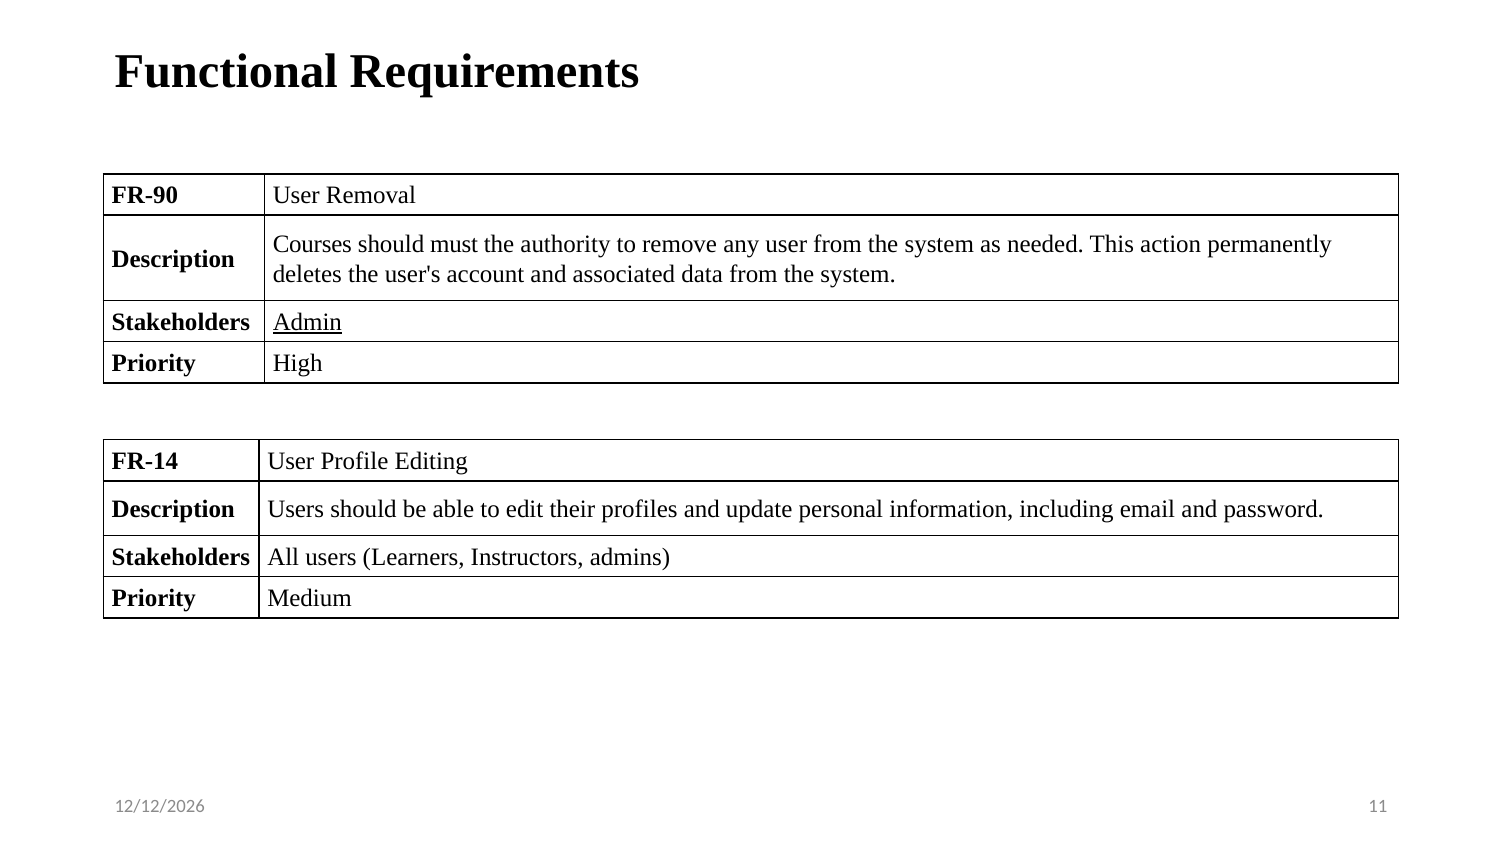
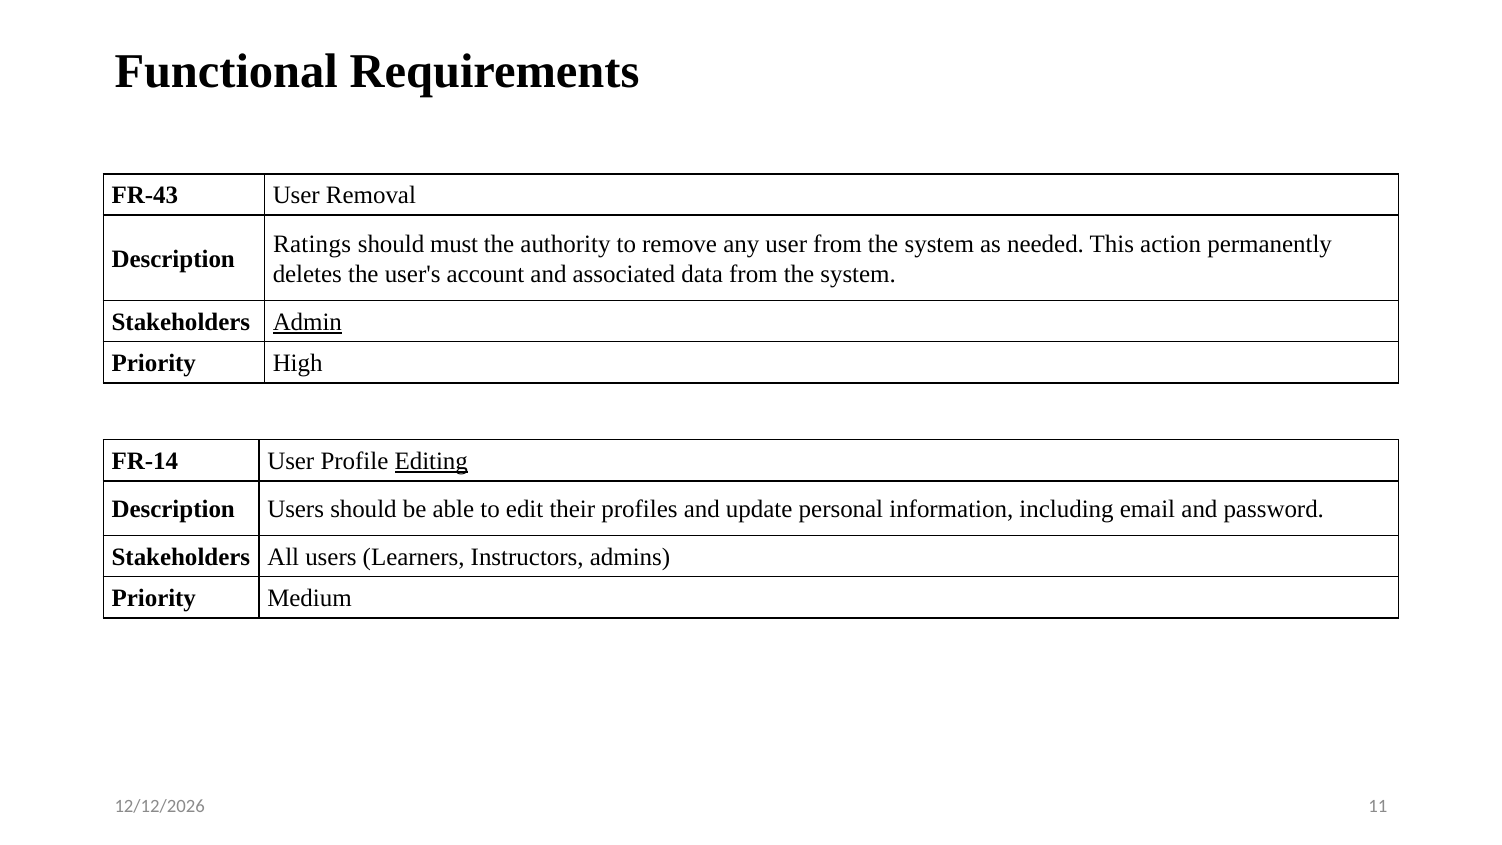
FR-90: FR-90 -> FR-43 (145, 196)
Courses: Courses -> Ratings (312, 244)
Editing underline: none -> present (431, 461)
